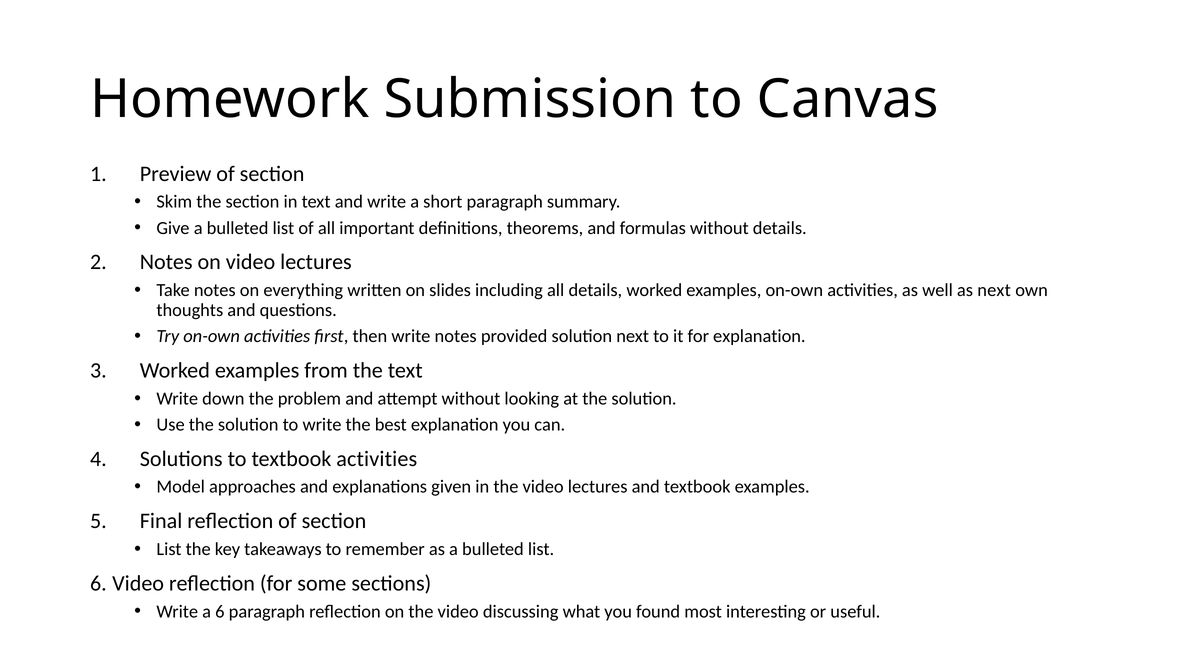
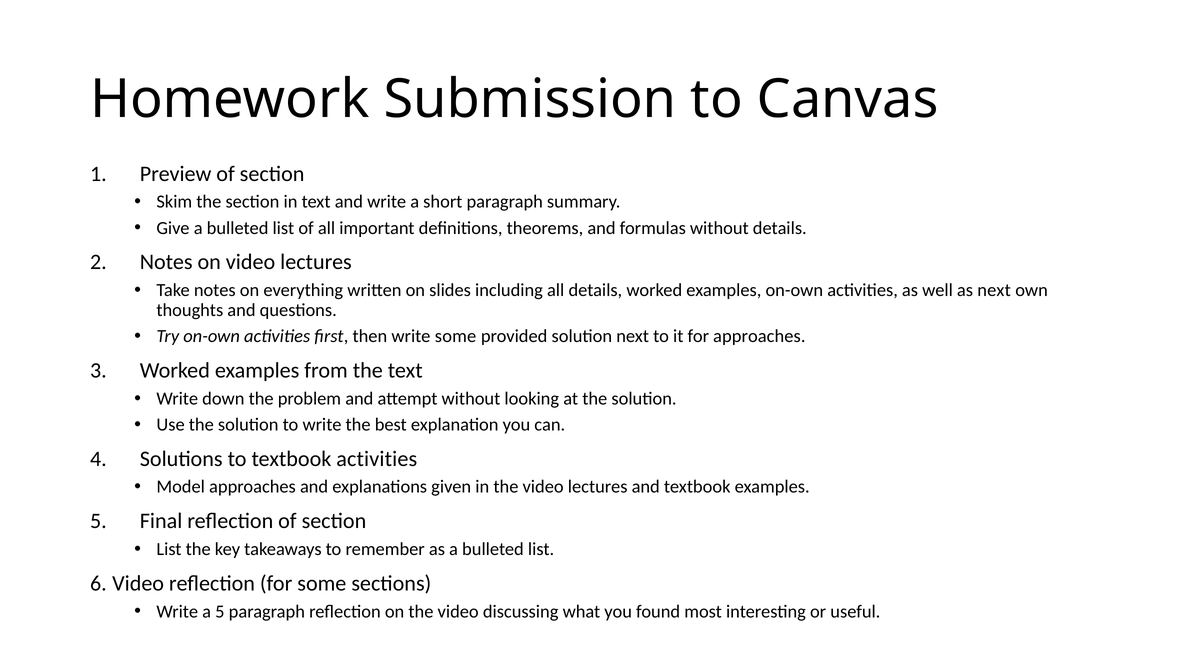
write notes: notes -> some (456, 336)
for explanation: explanation -> approaches (759, 336)
a 6: 6 -> 5 (220, 612)
